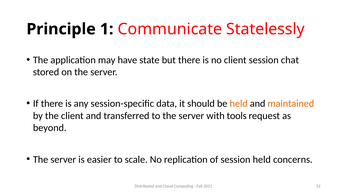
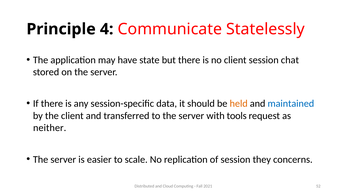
1: 1 -> 4 (107, 29)
maintained colour: orange -> blue (291, 104)
beyond: beyond -> neither (50, 128)
session held: held -> they (262, 160)
